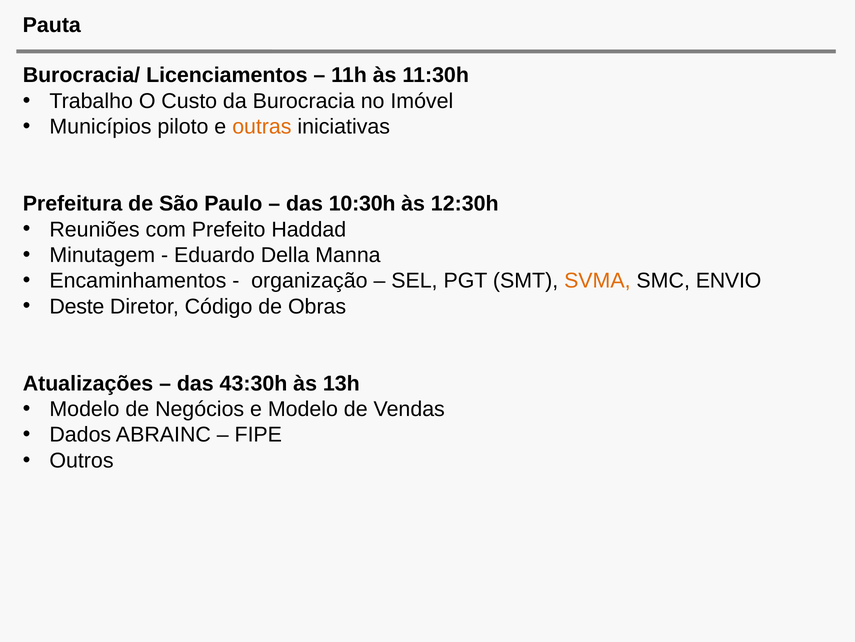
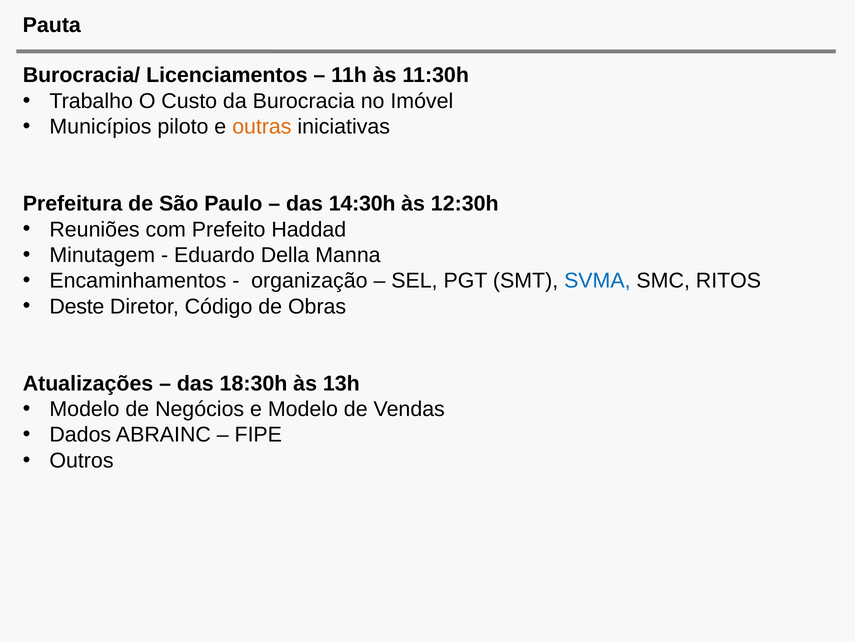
10:30h: 10:30h -> 14:30h (362, 204)
SVMA colour: orange -> blue (597, 281)
ENVIO: ENVIO -> RITOS (728, 281)
43:30h: 43:30h -> 18:30h (253, 383)
